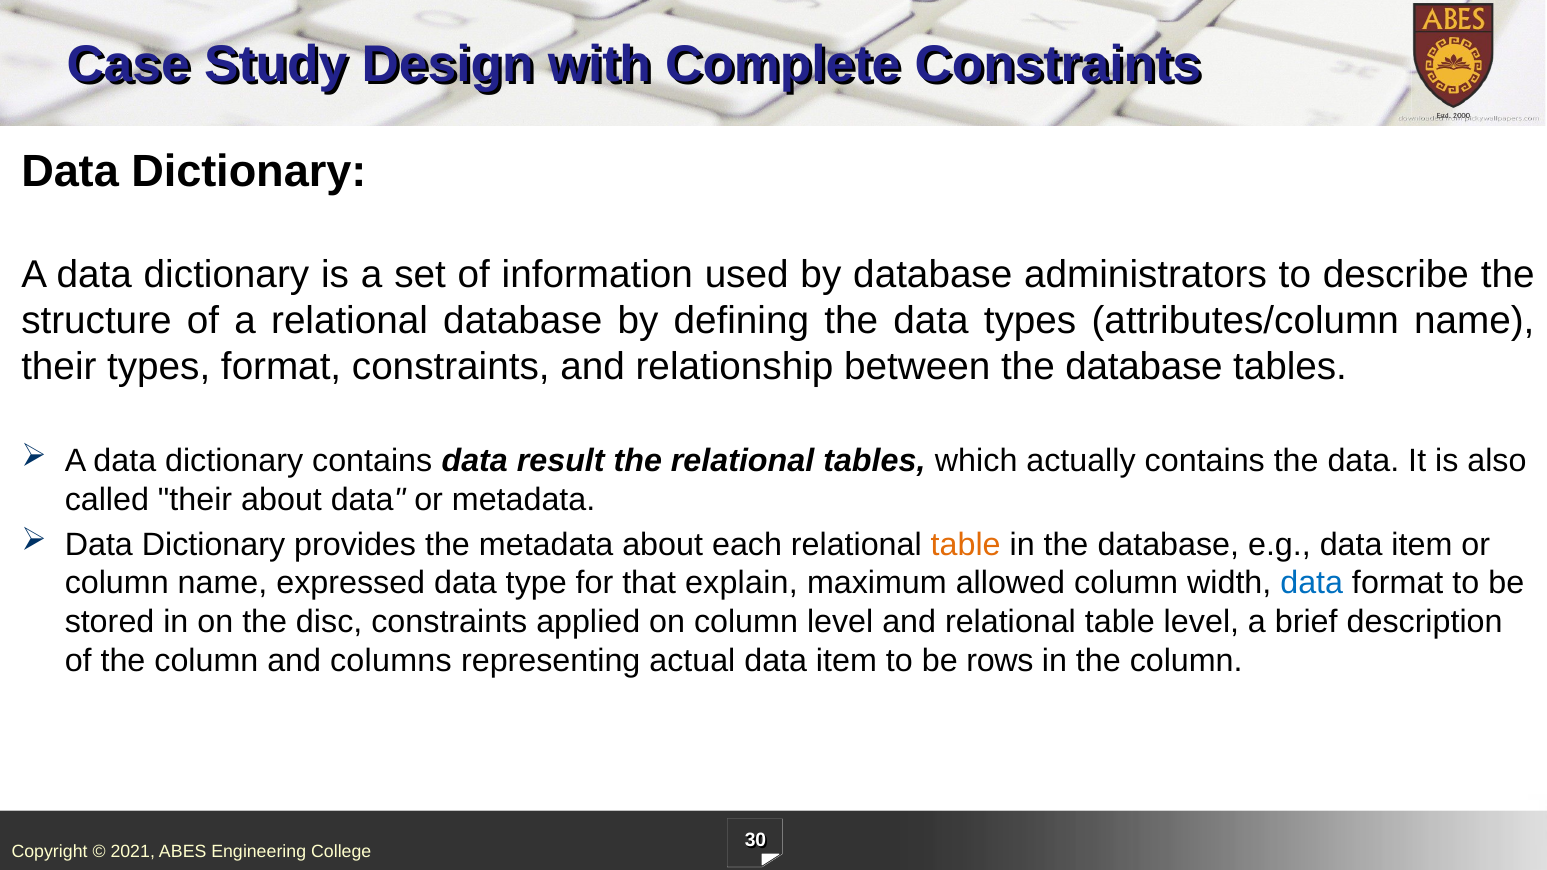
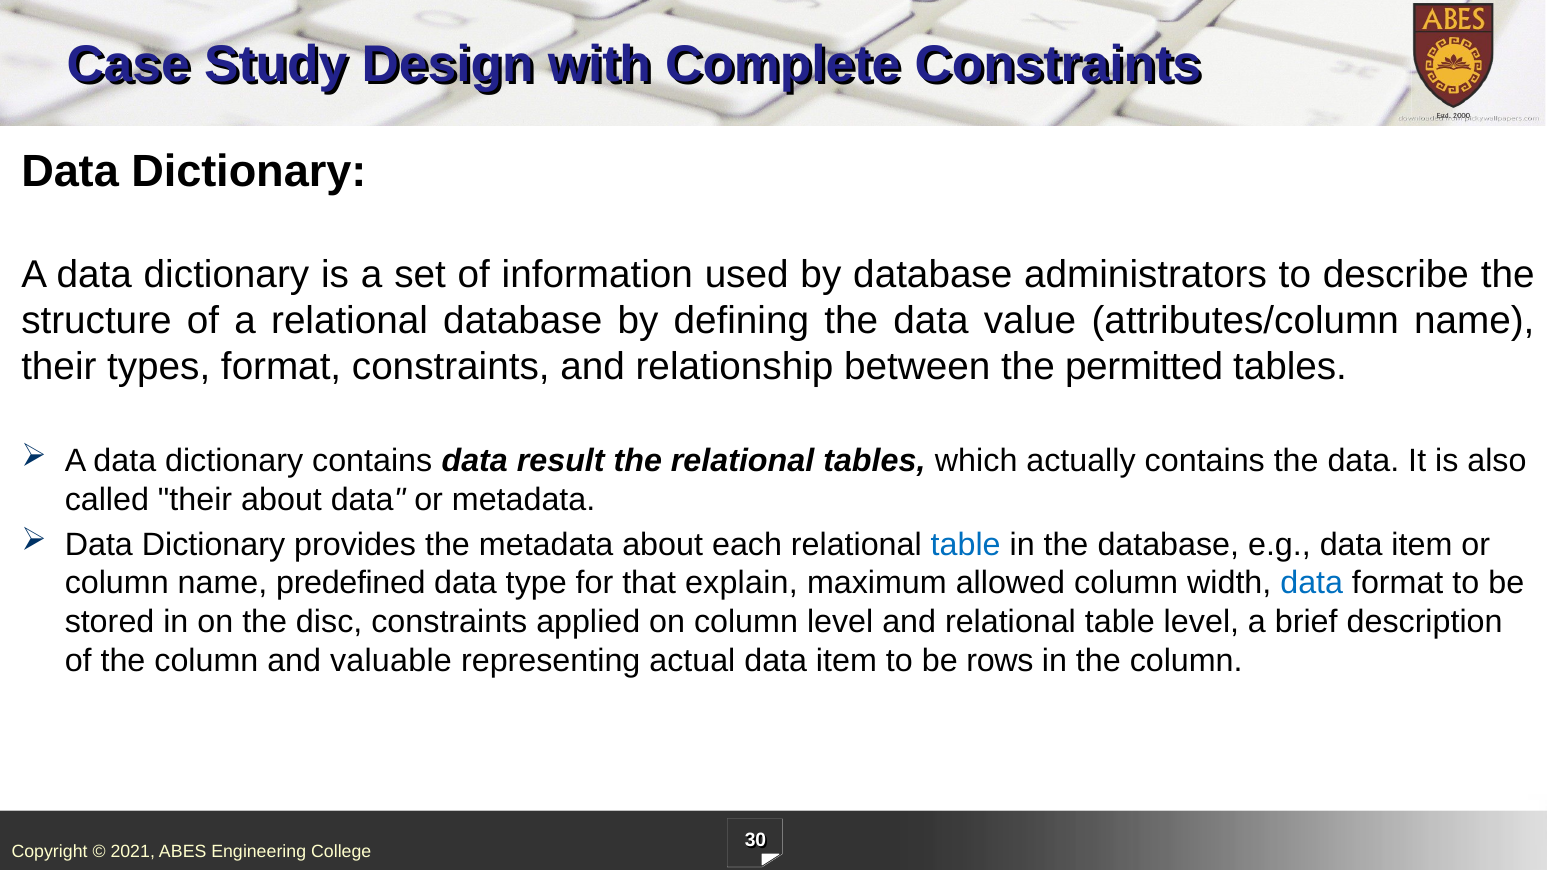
data types: types -> value (1030, 321)
between the database: database -> permitted (1144, 367)
table colour: orange -> blue (966, 545)
expressed: expressed -> predefined (351, 583)
columns: columns -> valuable (391, 661)
